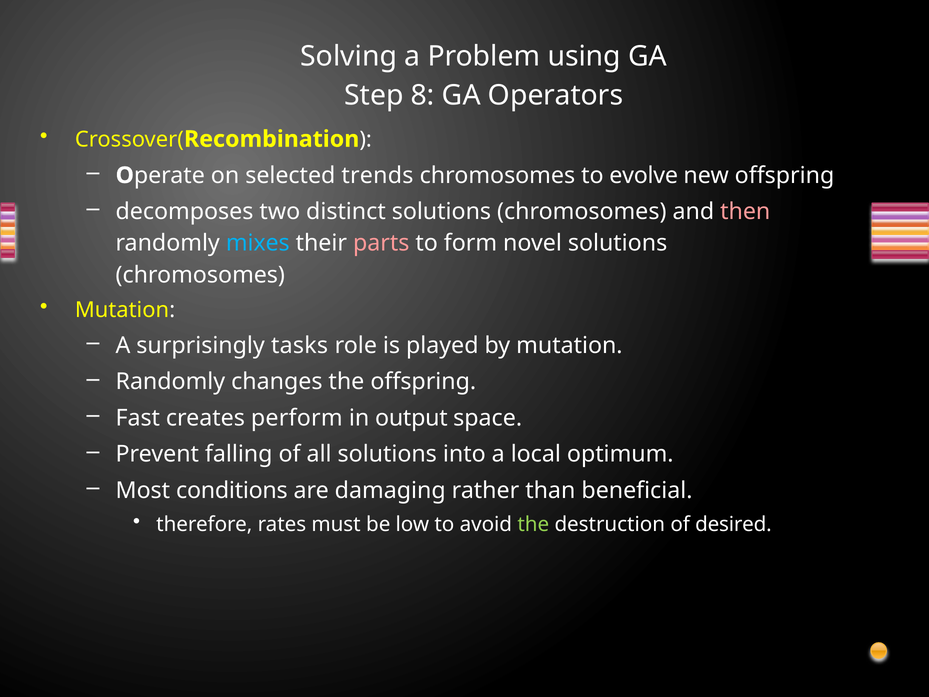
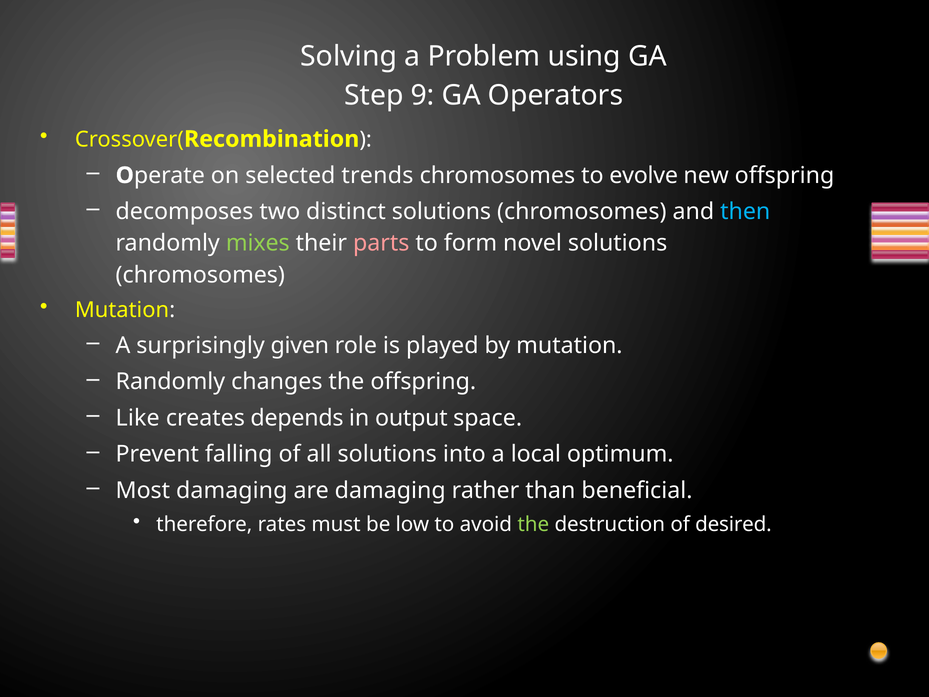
8: 8 -> 9 (423, 95)
then colour: pink -> light blue (745, 212)
mixes colour: light blue -> light green (258, 243)
tasks: tasks -> given (300, 345)
Fast: Fast -> Like (138, 418)
perform: perform -> depends (297, 418)
Most conditions: conditions -> damaging (232, 490)
